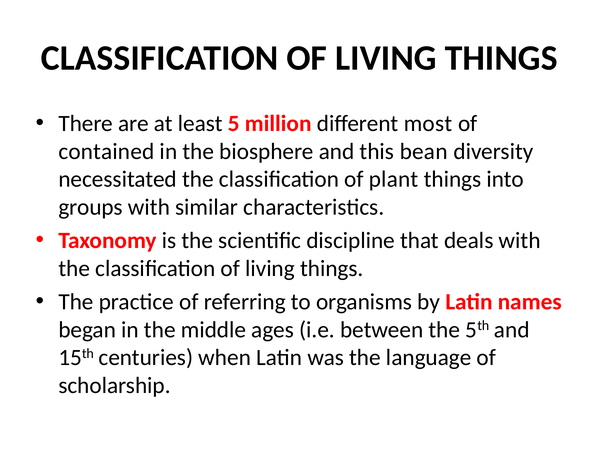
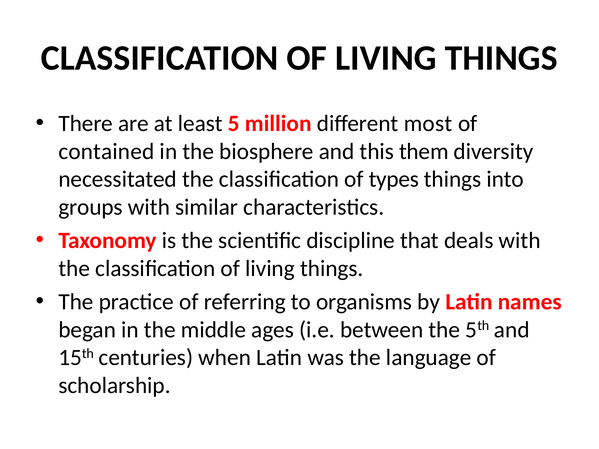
bean: bean -> them (424, 151)
plant: plant -> types (394, 179)
